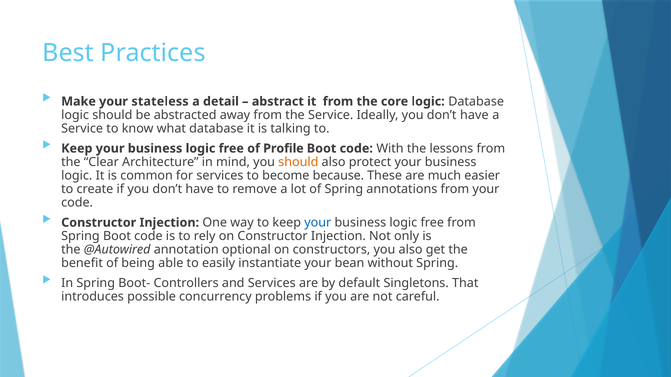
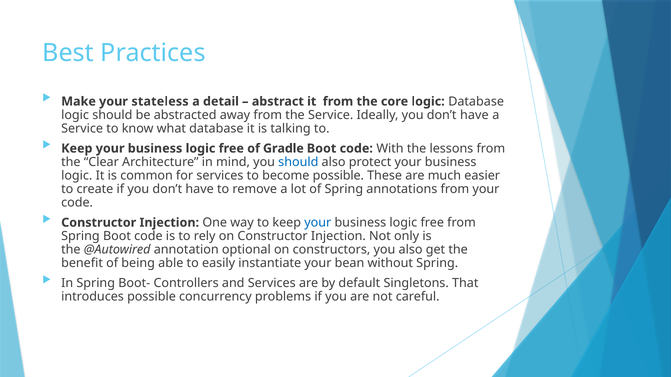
Profile: Profile -> Gradle (283, 149)
should colour: orange -> blue (298, 162)
become because: because -> possible (338, 176)
